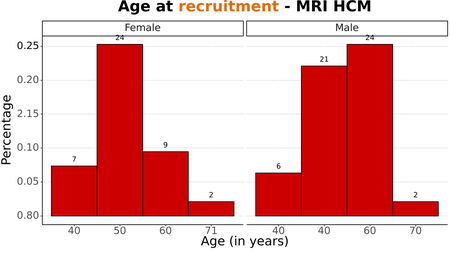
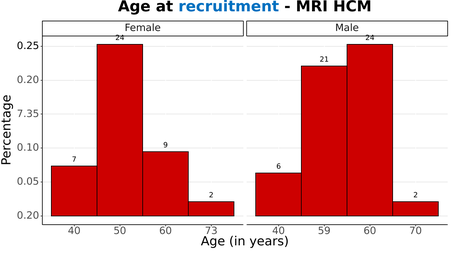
recruitment colour: orange -> blue (229, 7)
2.15: 2.15 -> 7.35 (28, 114)
0.80: 0.80 -> 0.20 (28, 215)
71: 71 -> 73 (211, 231)
40 40: 40 -> 59 (324, 231)
